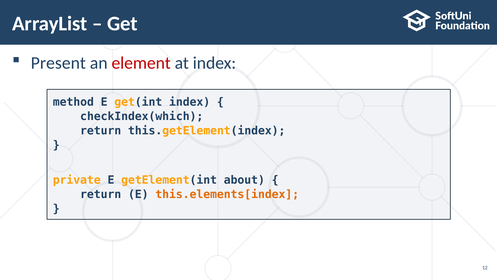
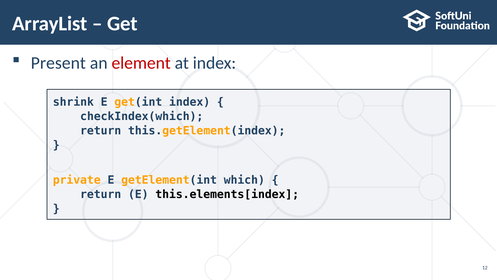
method: method -> shrink (73, 102)
about: about -> which (244, 180)
this.elements[index colour: orange -> black (227, 194)
